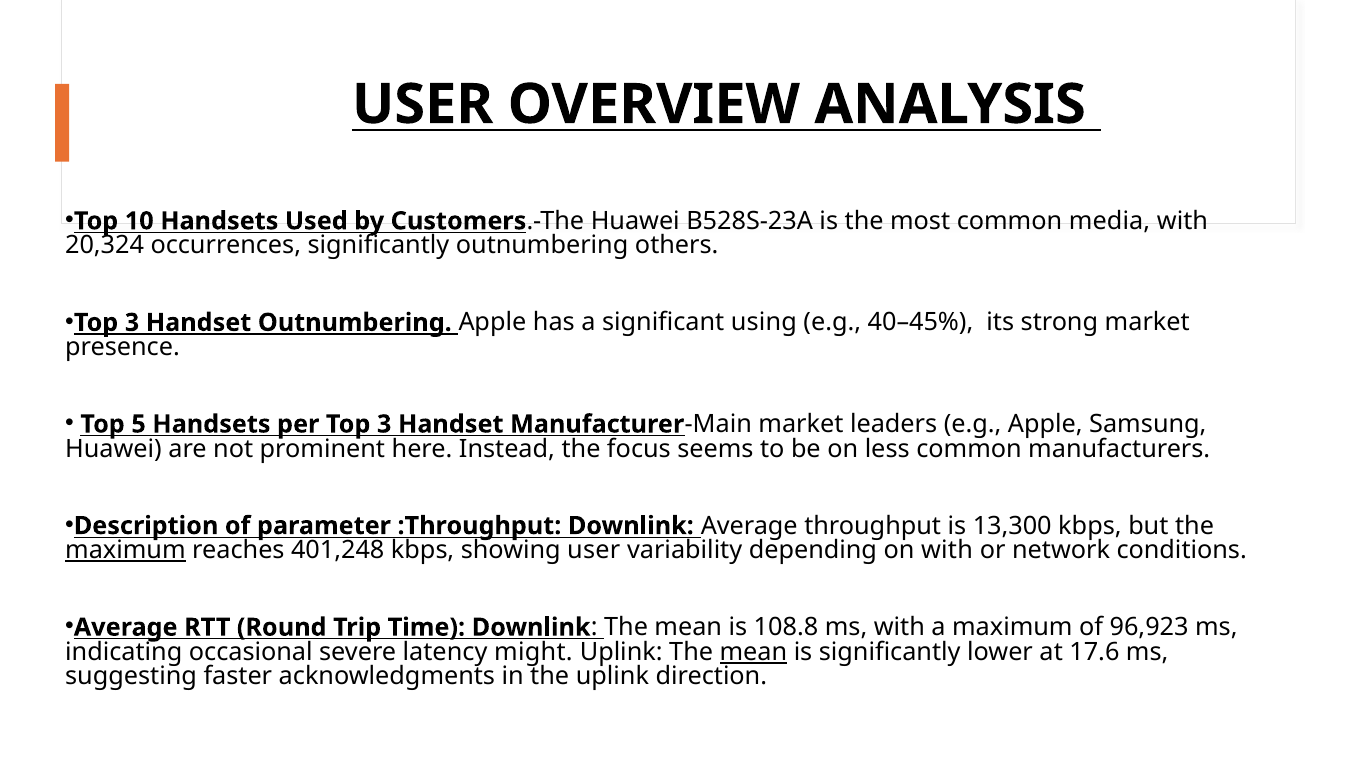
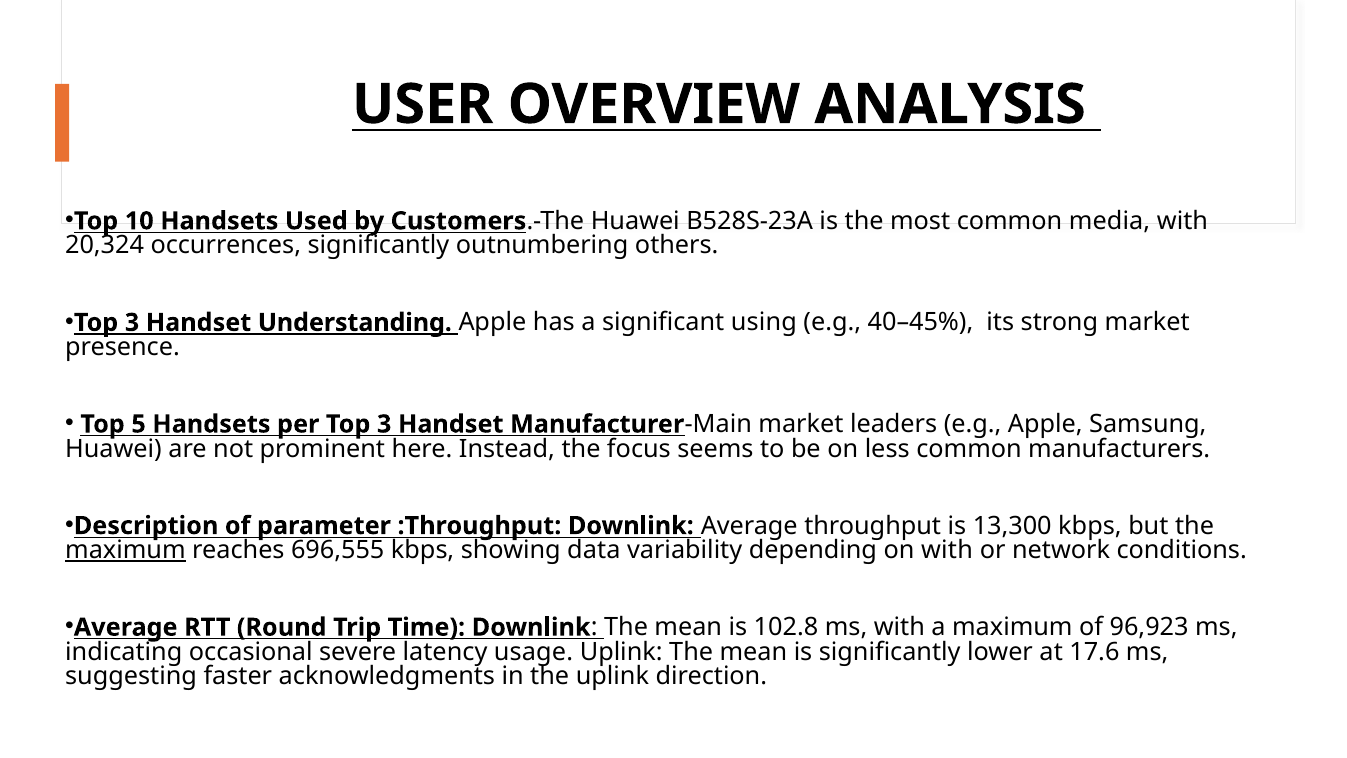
Handset Outnumbering: Outnumbering -> Understanding (355, 322)
401,248: 401,248 -> 696,555 (338, 550)
showing user: user -> data (594, 550)
108.8: 108.8 -> 102.8 (786, 627)
might: might -> usage (533, 652)
mean underline: present -> none (753, 652)
